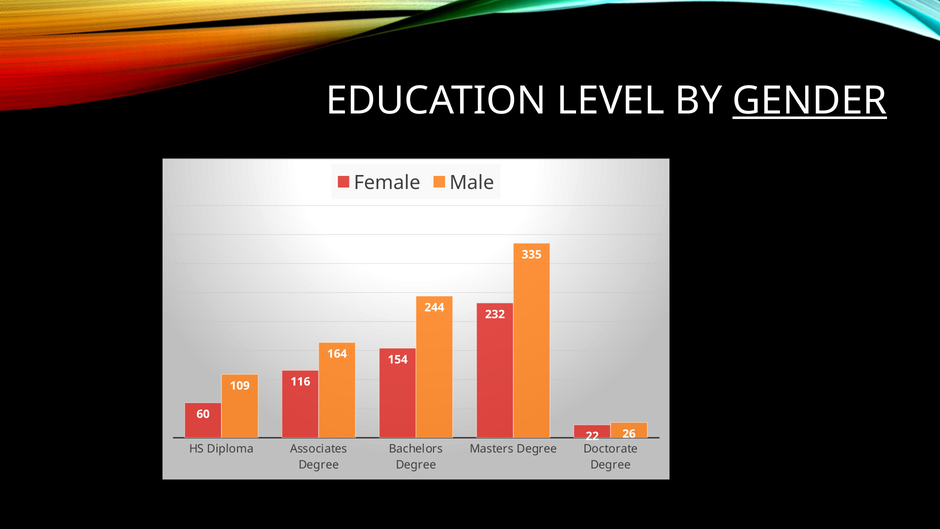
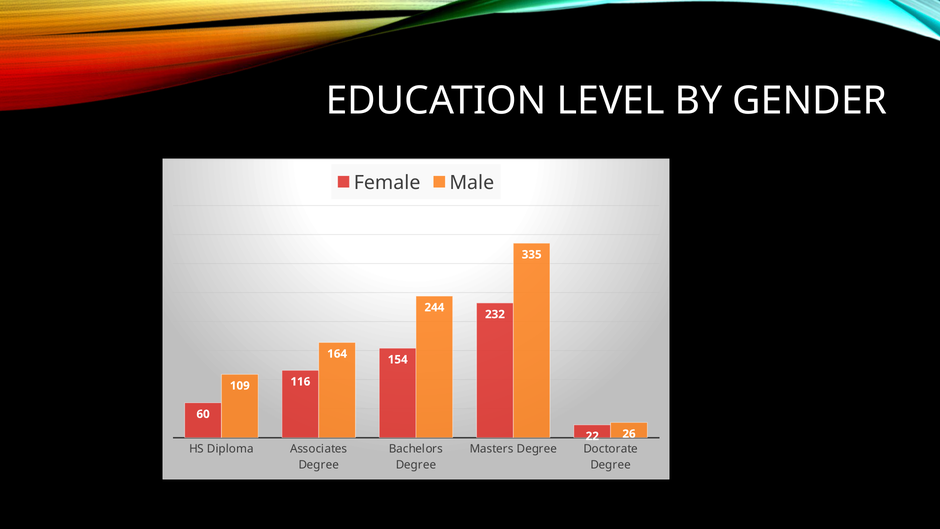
GENDER underline: present -> none (810, 101)
